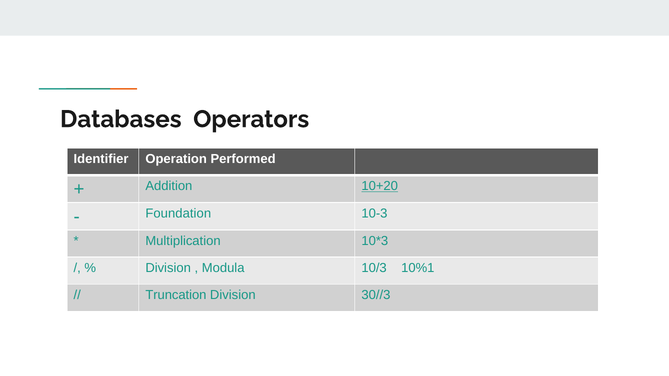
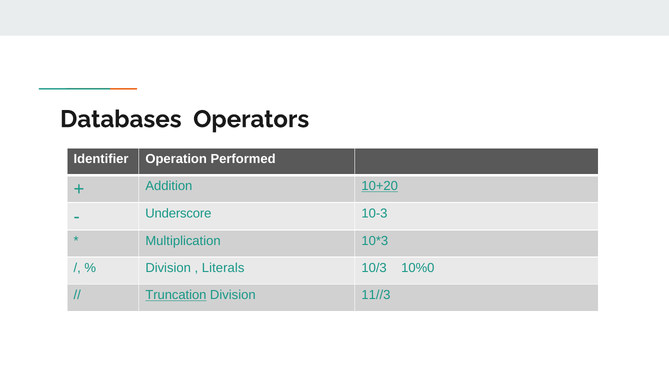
Foundation: Foundation -> Underscore (178, 214)
Modula: Modula -> Literals (223, 268)
10%1: 10%1 -> 10%0 (418, 268)
Truncation underline: none -> present (176, 295)
30//3: 30//3 -> 11//3 (376, 295)
